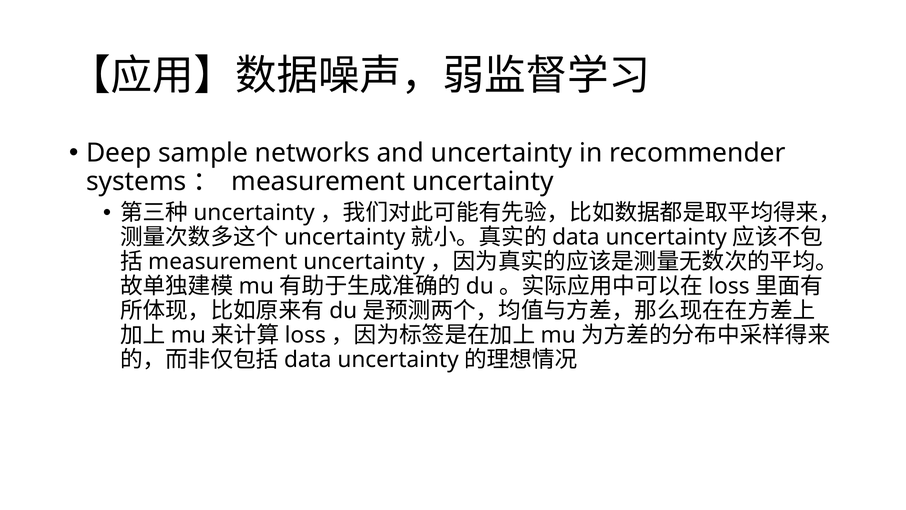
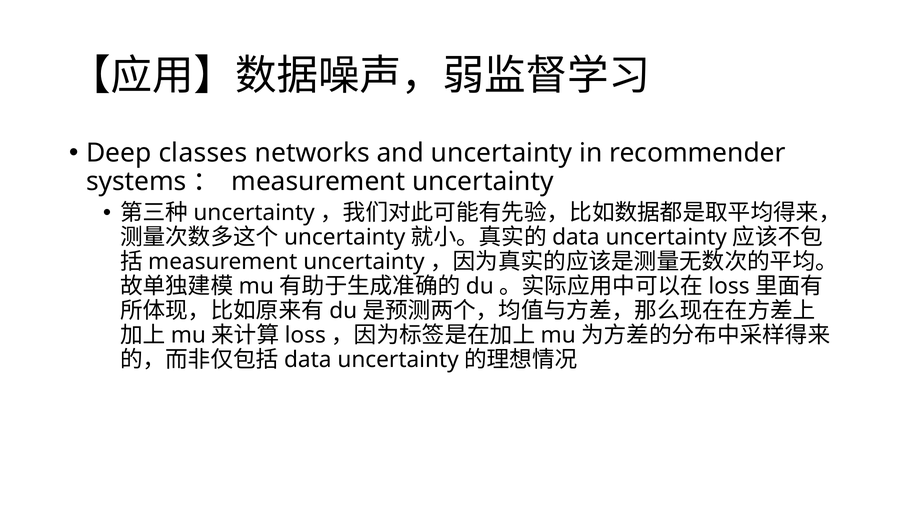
sample: sample -> classes (203, 153)
